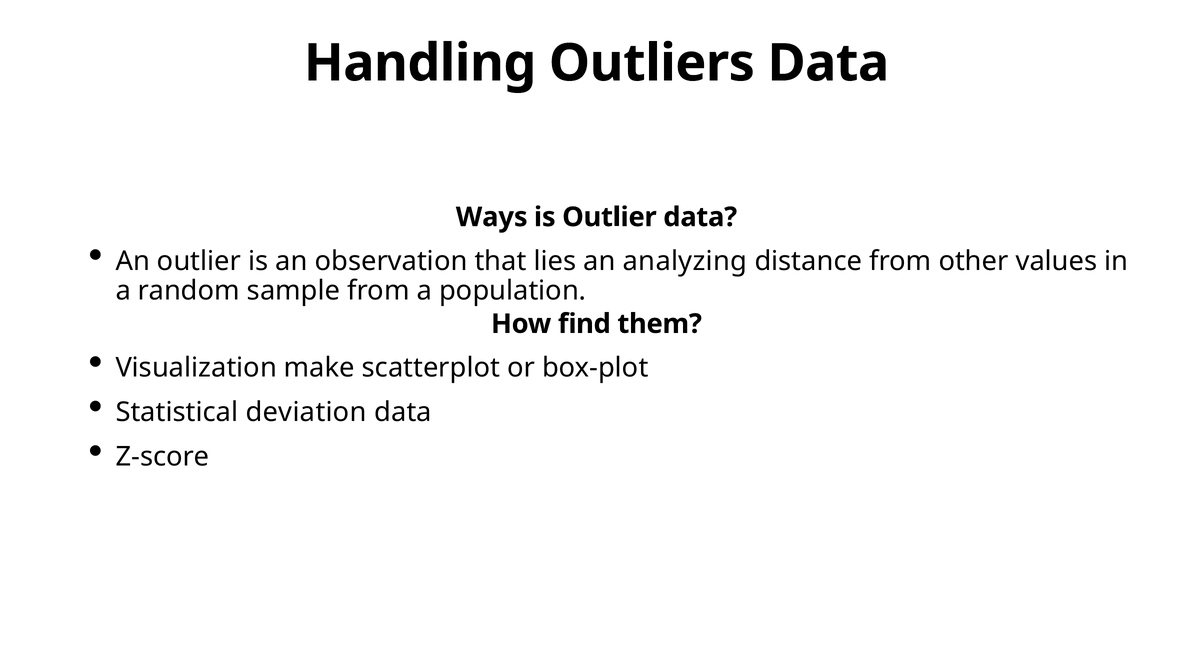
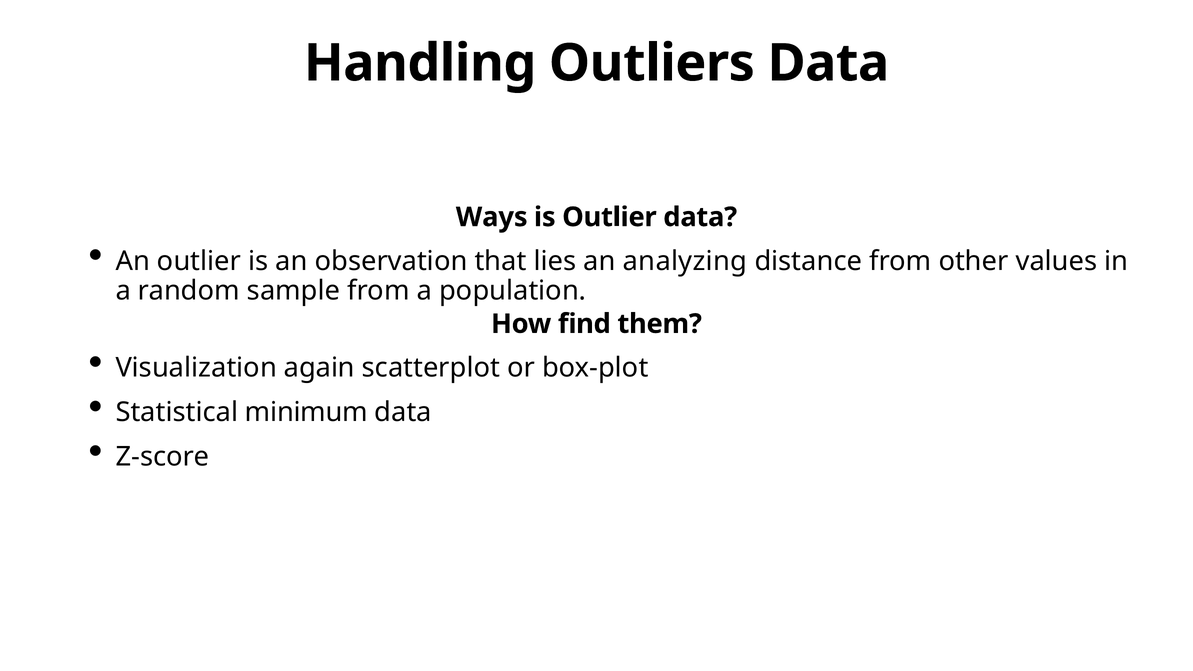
make: make -> again (319, 368)
deviation: deviation -> minimum (306, 412)
